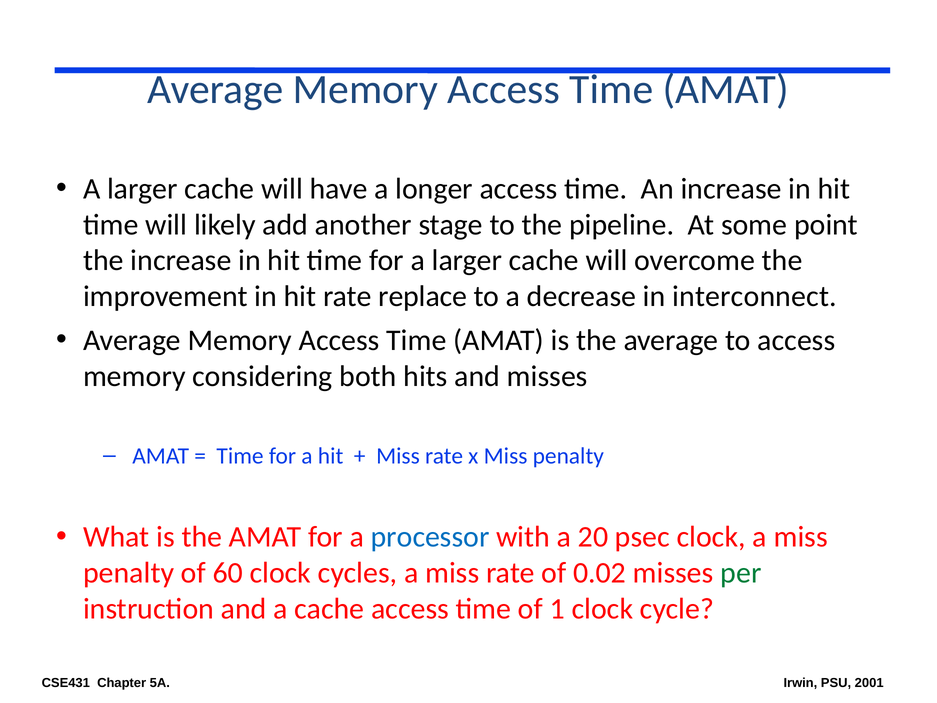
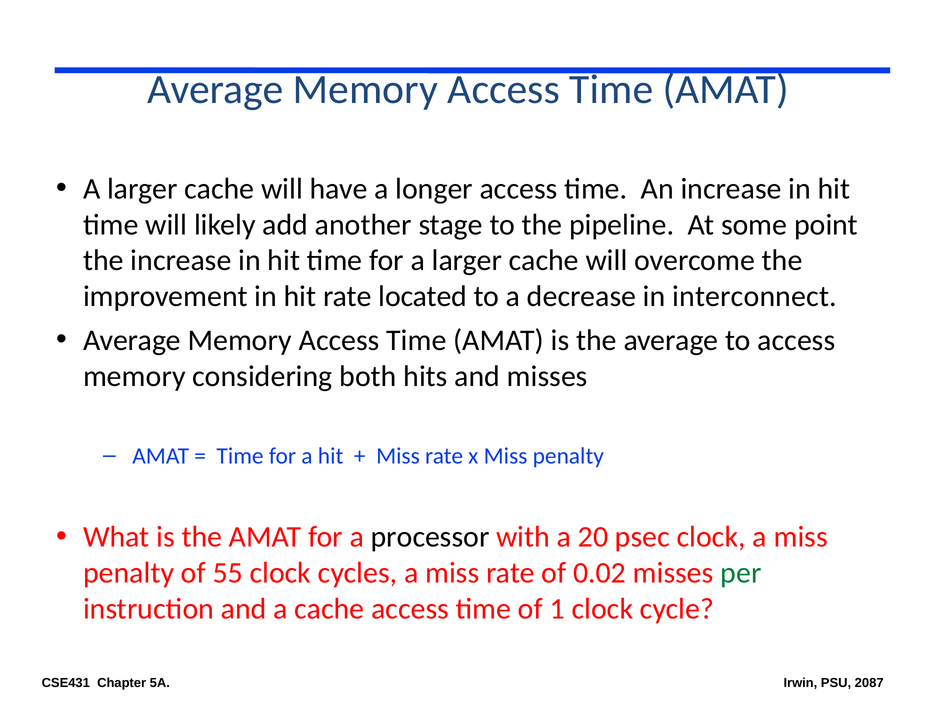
replace: replace -> located (423, 296)
processor colour: blue -> black (430, 537)
60: 60 -> 55 (228, 573)
2001: 2001 -> 2087 (869, 683)
